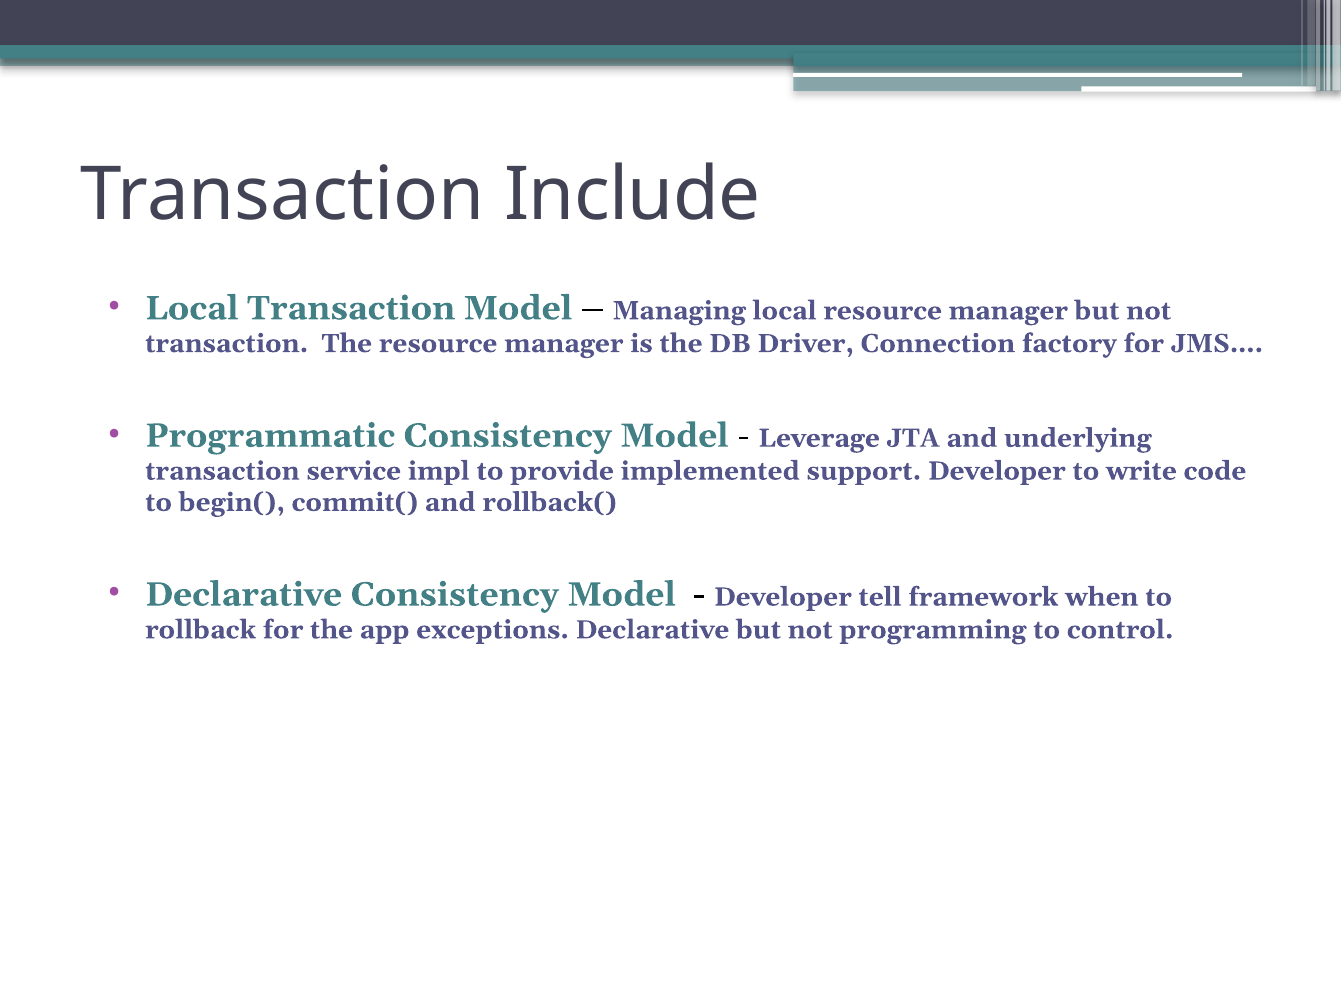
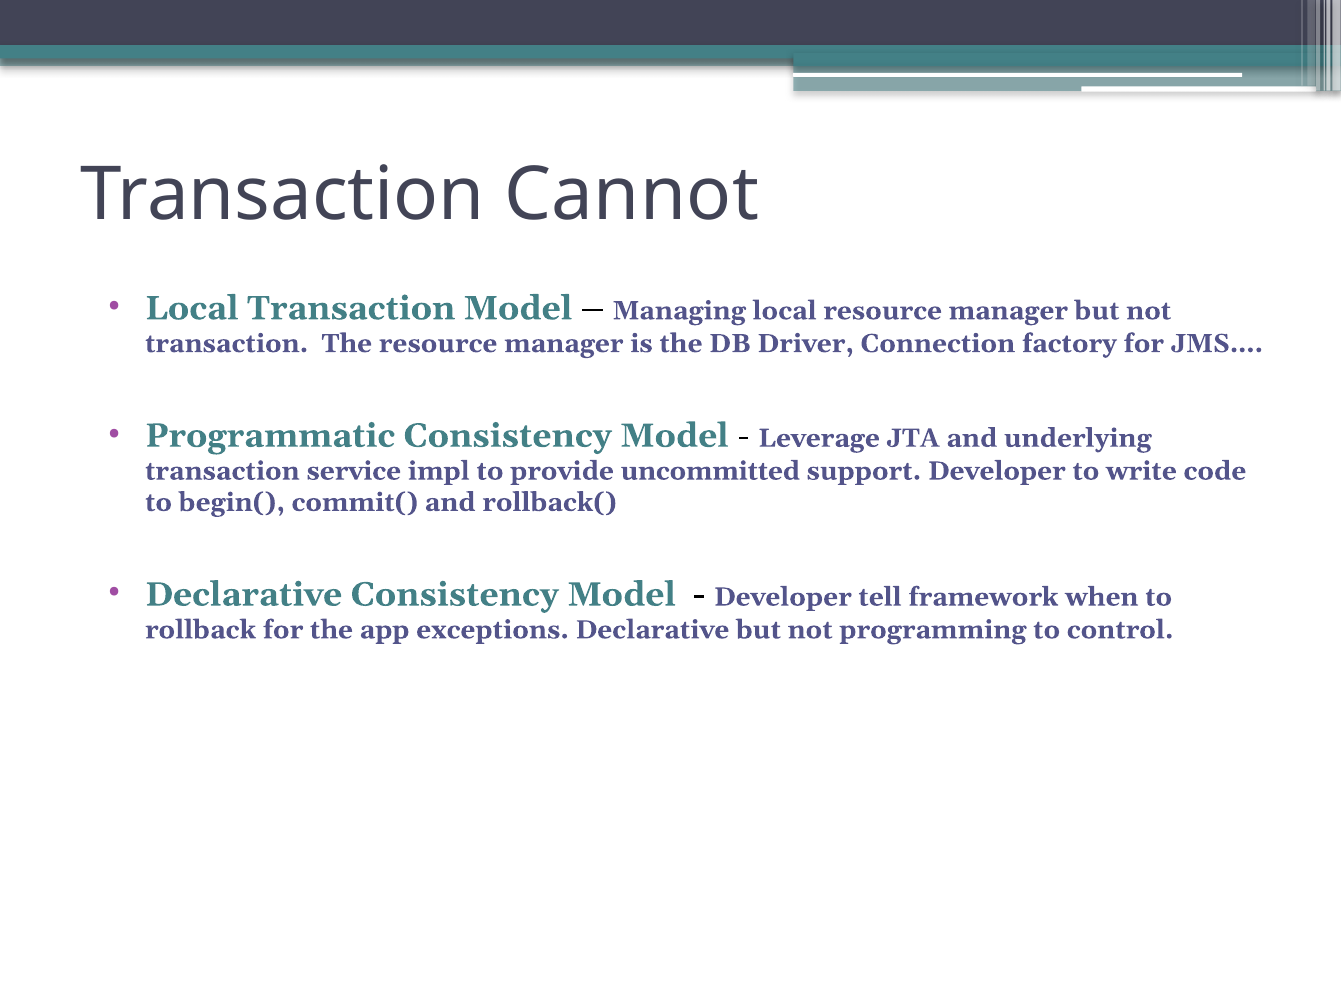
Include: Include -> Cannot (632, 195)
implemented: implemented -> uncommitted (710, 471)
